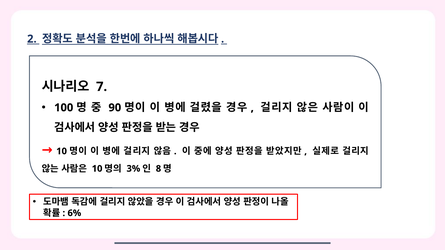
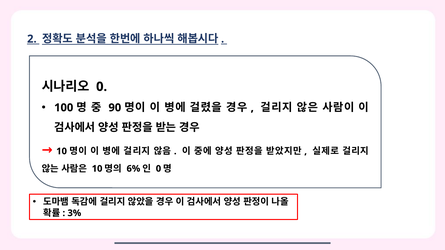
7: 7 -> 0 (102, 87)
3%: 3% -> 6% (133, 169)
8: 8 -> 0 (158, 169)
6%: 6% -> 3% (74, 213)
